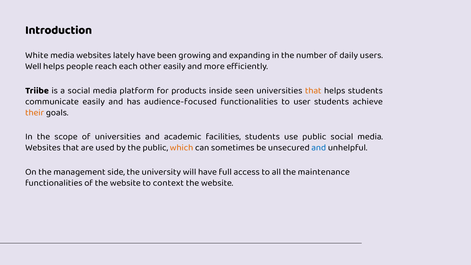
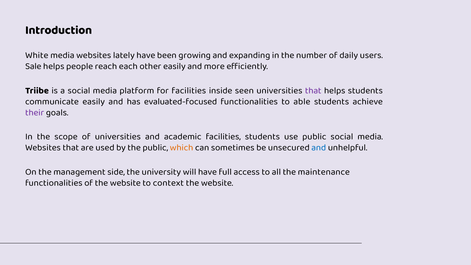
Well: Well -> Sale (33, 66)
for products: products -> facilities (189, 90)
that colour: orange -> purple (313, 90)
audience-focused: audience-focused -> evaluated-focused (181, 101)
user: user -> able (302, 101)
their colour: orange -> purple (35, 112)
